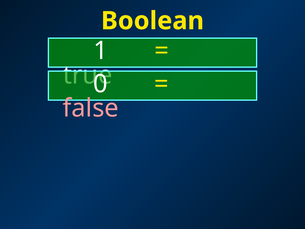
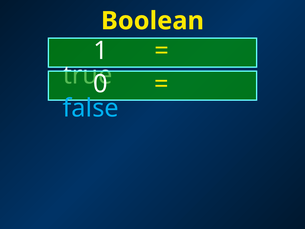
false colour: pink -> light blue (91, 108)
